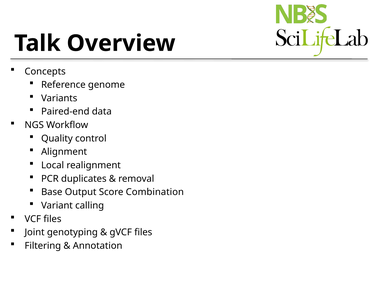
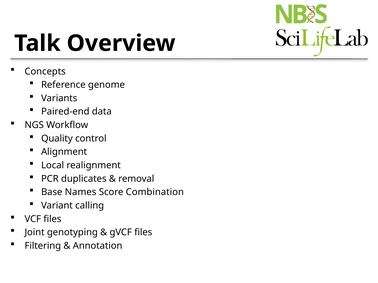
Output: Output -> Names (81, 192)
